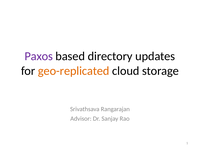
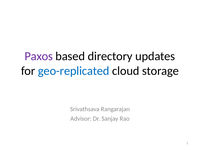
geo-replicated colour: orange -> blue (74, 71)
